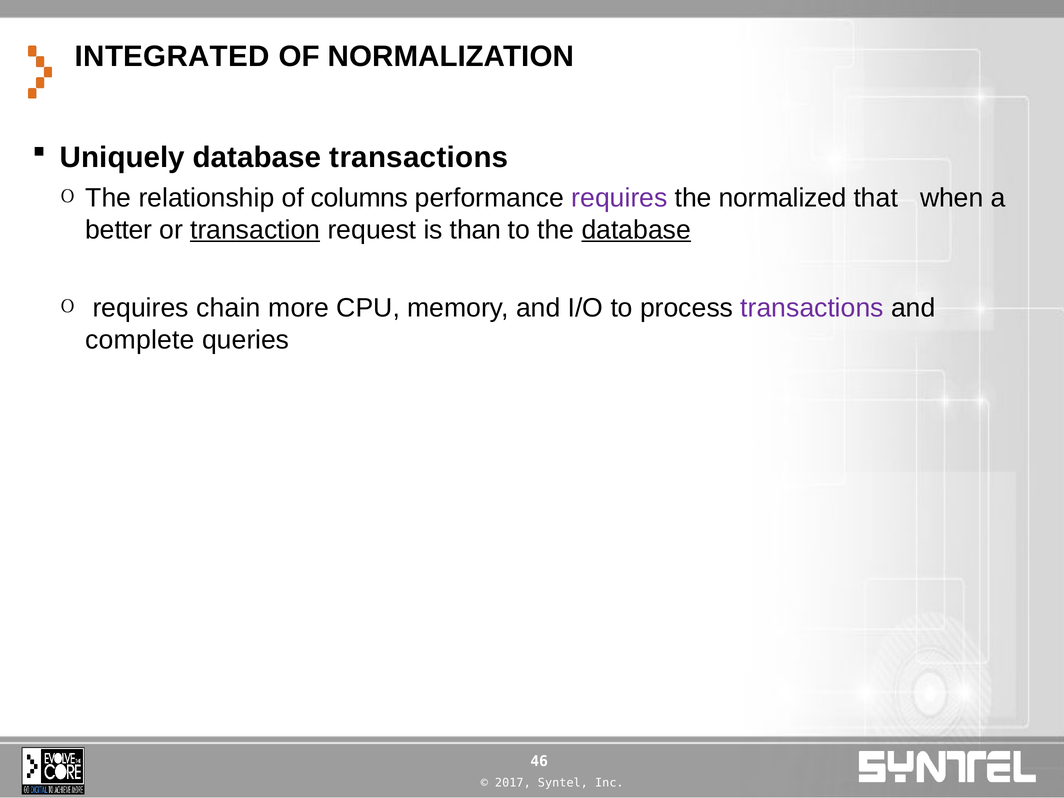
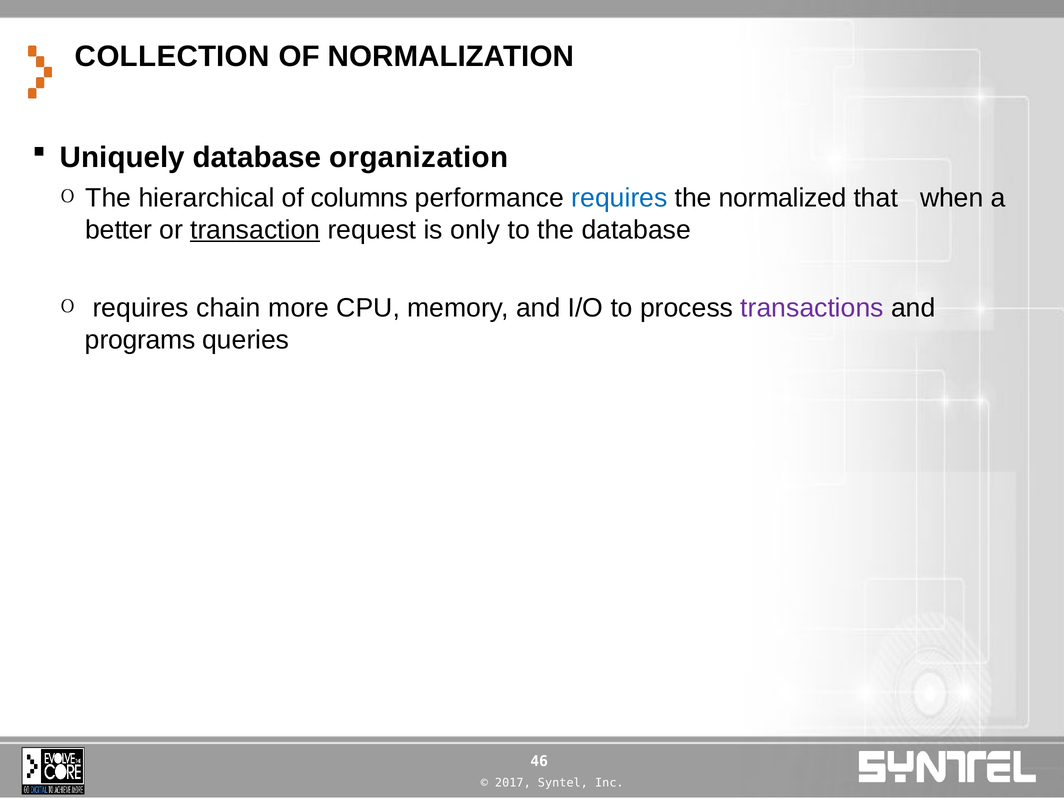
INTEGRATED: INTEGRATED -> COLLECTION (172, 56)
database transactions: transactions -> organization (419, 158)
relationship: relationship -> hierarchical (207, 198)
requires colour: purple -> blue (619, 198)
than: than -> only (475, 230)
database underline: present -> none (636, 230)
complete: complete -> programs (140, 340)
